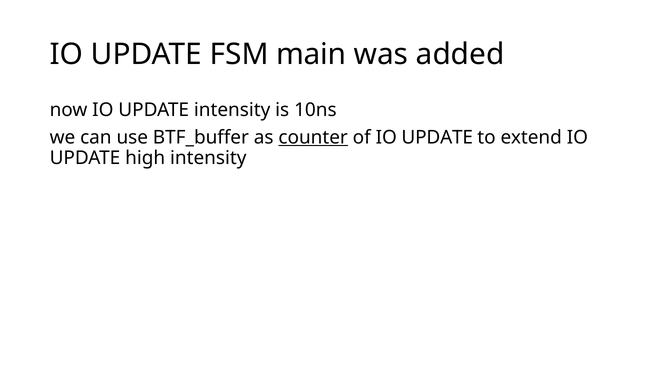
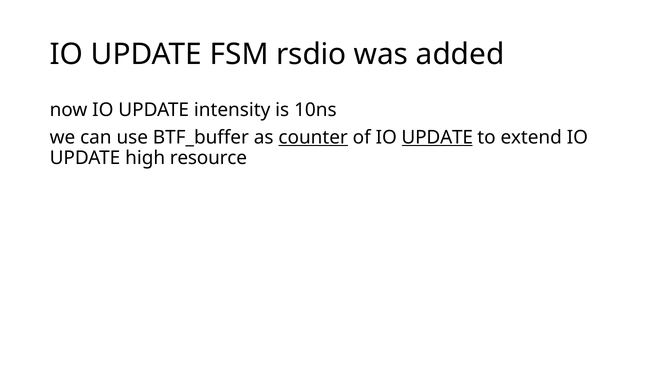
main: main -> rsdio (311, 55)
UPDATE underline: none -> present (437, 137)
high intensity: intensity -> resource (208, 158)
